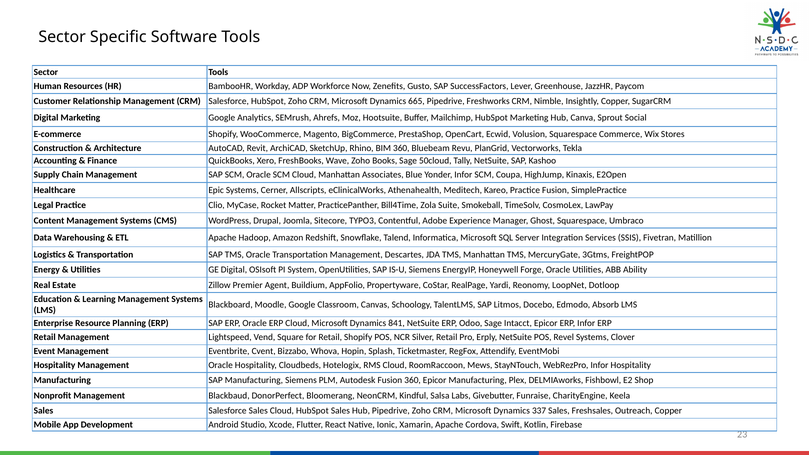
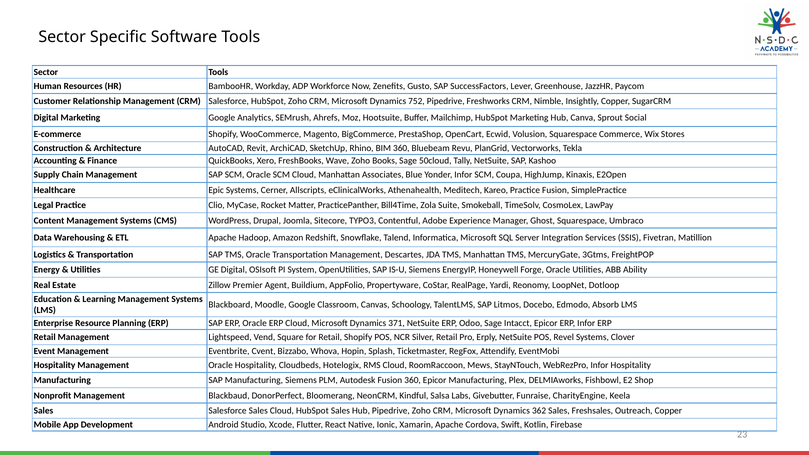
665: 665 -> 752 (416, 101)
841: 841 -> 371 (397, 323)
337: 337 -> 362 (539, 411)
